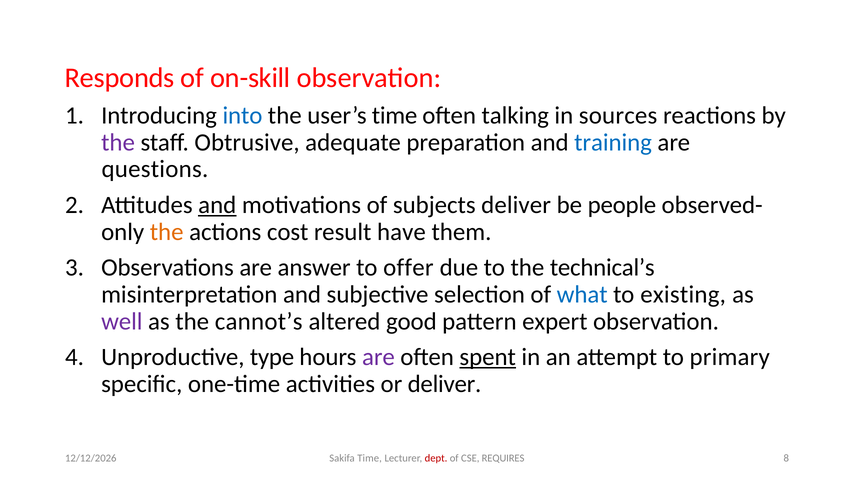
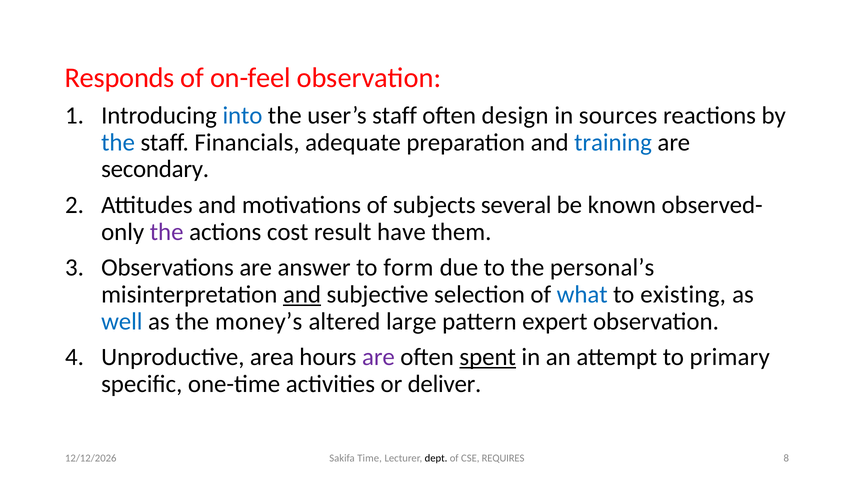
on-skill: on-skill -> on-feel (250, 78)
user’s time: time -> staff (395, 116)
talking: talking -> design (515, 116)
the colour: purple -> blue (118, 142)
Obtrusive: Obtrusive -> Financials (247, 142)
questions: questions -> secondary (155, 169)
and underline: present -> none (217, 205)
subjects deliver: deliver -> several (516, 205)
people: people -> known (622, 205)
the colour: orange -> purple (167, 232)
offer: offer -> form (408, 268)
technical’s: technical’s -> personal’s (602, 268)
and underline: none -> present (302, 295)
well colour: purple -> blue (122, 322)
cannot’s: cannot’s -> money’s (259, 322)
good: good -> large (411, 322)
type: type -> area (272, 358)
dept colour: red -> black (436, 459)
